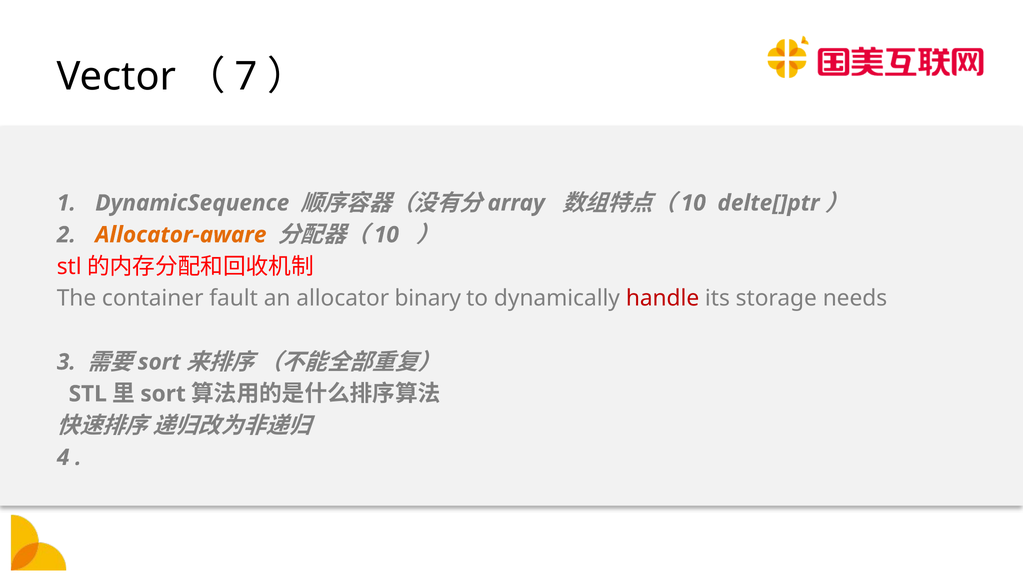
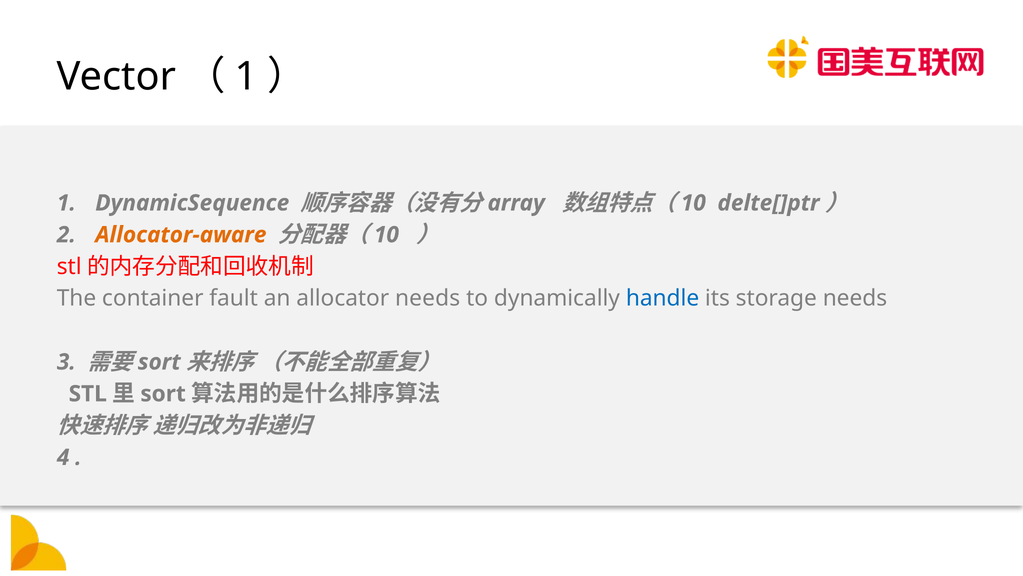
7: 7 -> 1 (246, 76)
allocator binary: binary -> needs (428, 298)
handle colour: red -> blue (663, 298)
